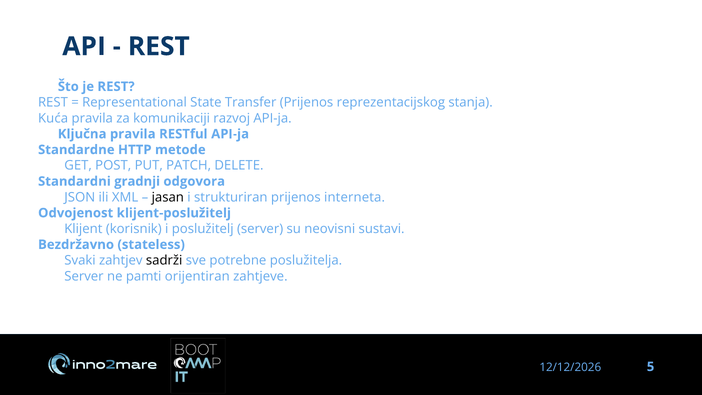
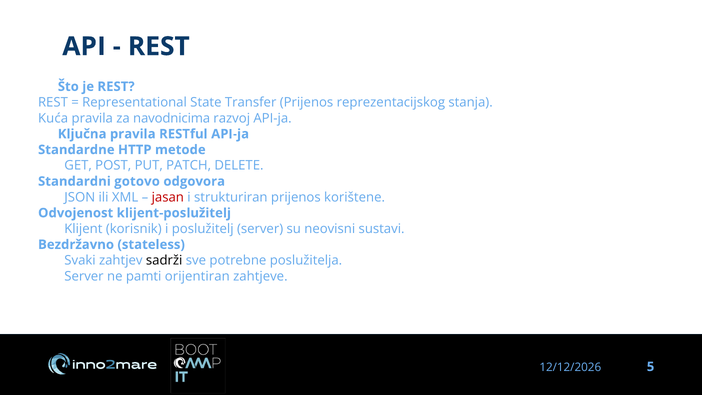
komunikaciji: komunikaciji -> navodnicima (172, 118)
gradnji: gradnji -> gotovo (137, 181)
jasan colour: black -> red (168, 197)
interneta: interneta -> korištene (355, 197)
